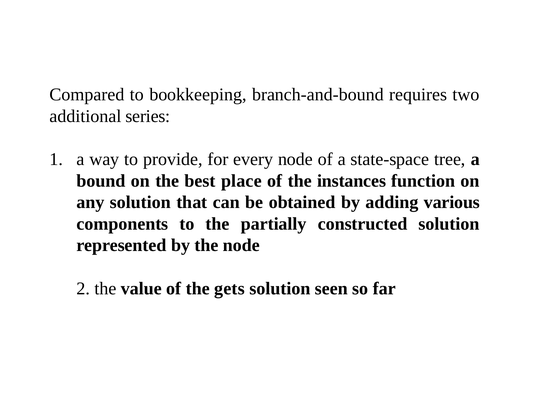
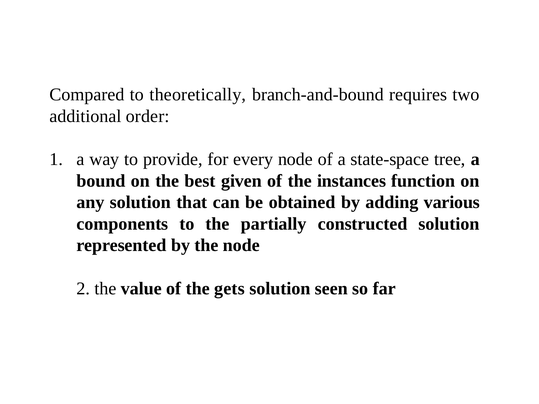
bookkeeping: bookkeeping -> theoretically (198, 95)
series: series -> order (148, 116)
place: place -> given (241, 181)
